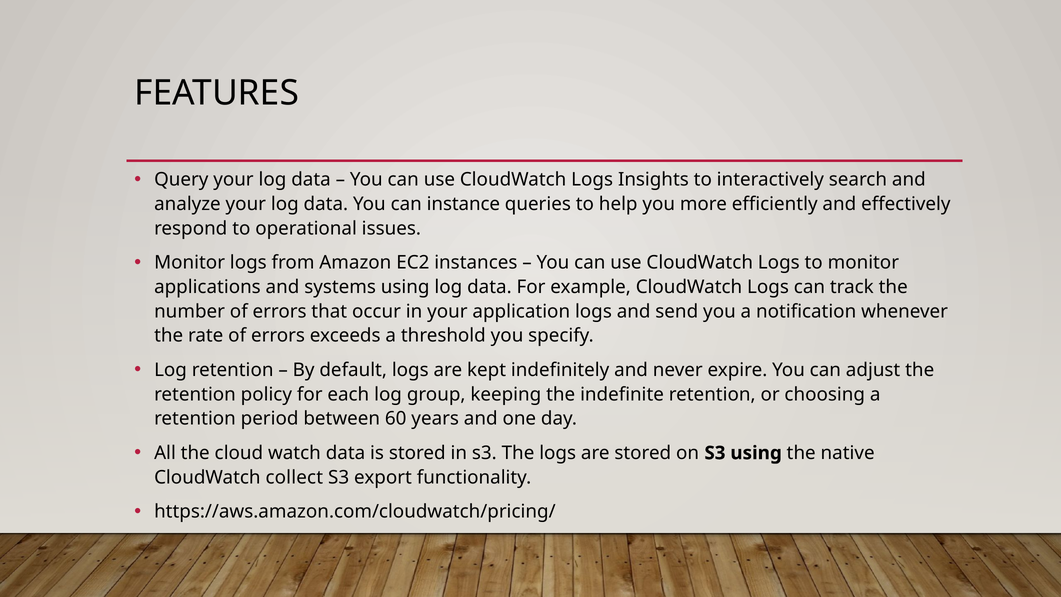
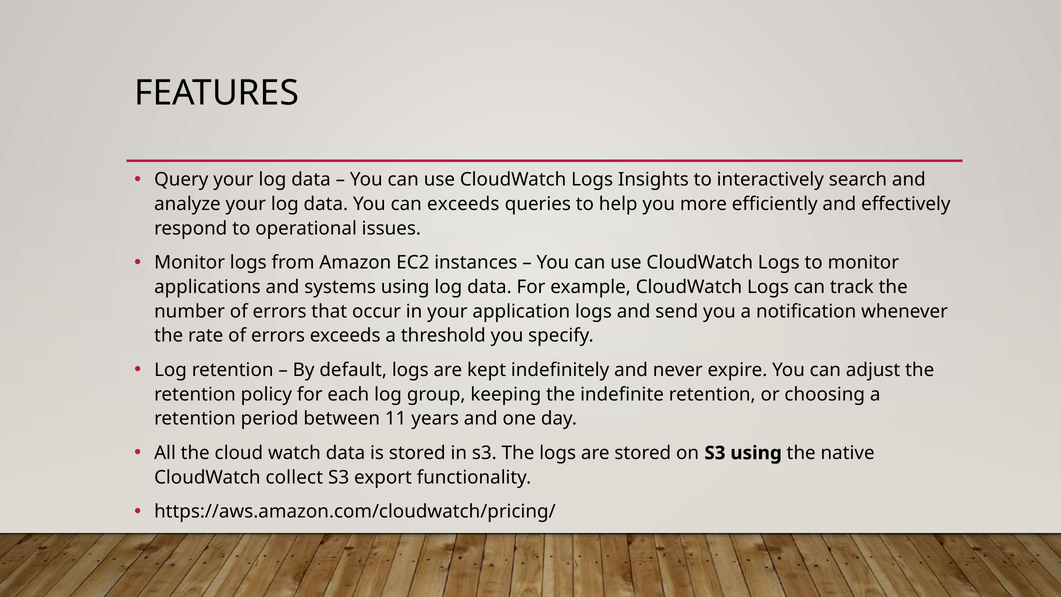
can instance: instance -> exceeds (463, 204)
60: 60 -> 11 (396, 419)
